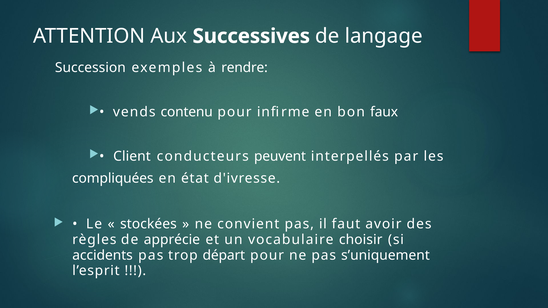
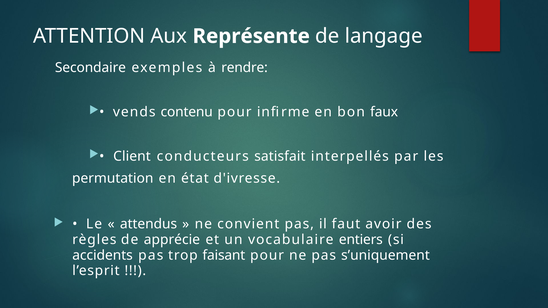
Successives: Successives -> Représente (251, 36)
Succession: Succession -> Secondaire (90, 68)
peuvent: peuvent -> satisfait (280, 156)
compliquées: compliquées -> permutation (113, 179)
stockées: stockées -> attendus (149, 224)
choisir: choisir -> entiers (361, 240)
départ: départ -> faisant (224, 255)
